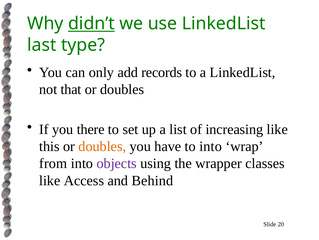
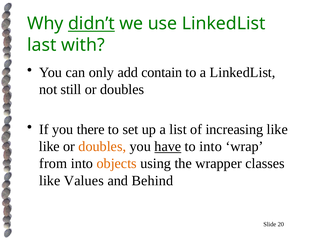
type: type -> with (83, 45)
records: records -> contain (162, 72)
that: that -> still (71, 89)
this: this -> like (49, 146)
have underline: none -> present (168, 146)
objects colour: purple -> orange (117, 163)
Access: Access -> Values (84, 180)
